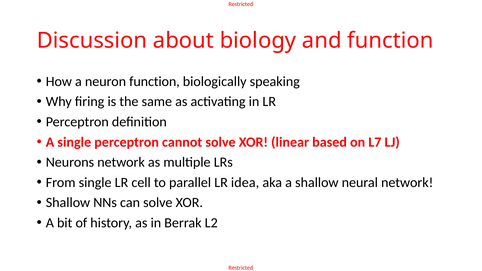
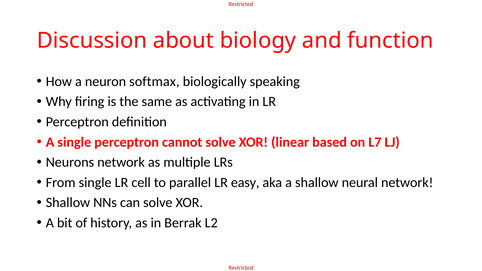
neuron function: function -> softmax (154, 81)
idea: idea -> easy (245, 183)
